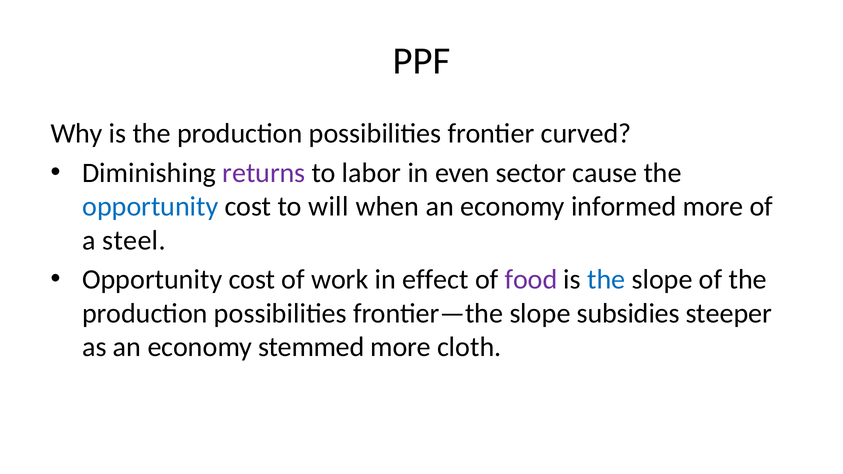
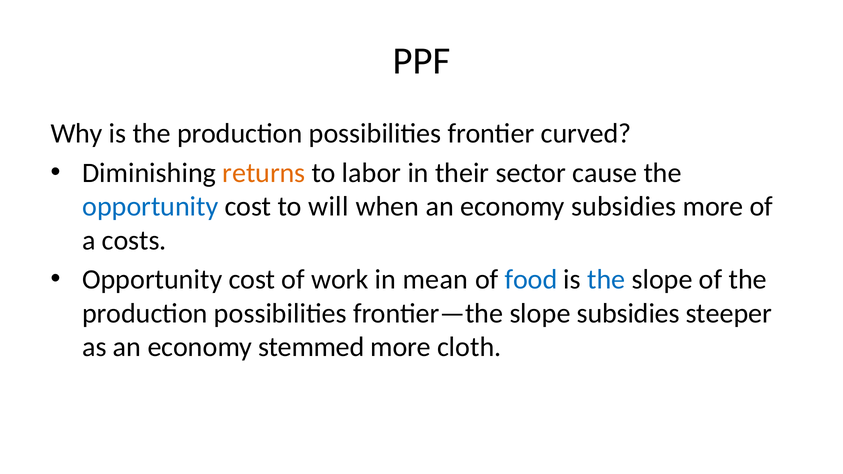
returns colour: purple -> orange (264, 173)
even: even -> their (462, 173)
economy informed: informed -> subsidies (624, 207)
steel: steel -> costs (134, 240)
effect: effect -> mean (435, 280)
food colour: purple -> blue (531, 280)
